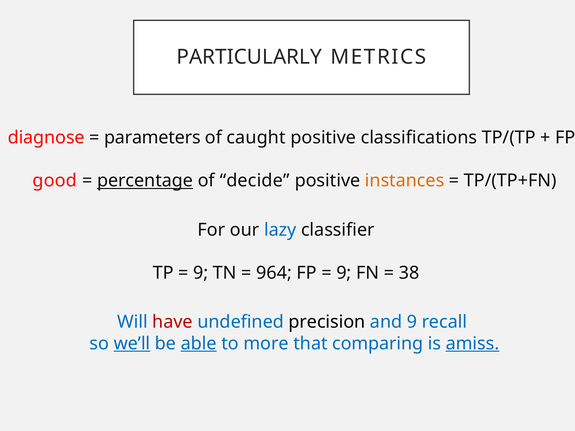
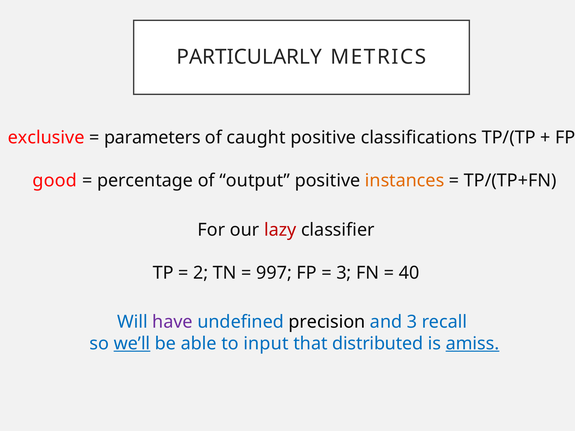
diagnose: diagnose -> exclusive (46, 138)
percentage underline: present -> none (145, 181)
decide: decide -> output (255, 181)
lazy colour: blue -> red (280, 230)
9: 9 -> 2 (201, 273)
964: 964 -> 997 (274, 273)
9: 9 -> 3 (344, 273)
38: 38 -> 40 (409, 273)
have colour: red -> purple (173, 322)
and 9: 9 -> 3 (412, 322)
able underline: present -> none (199, 344)
more: more -> input (266, 344)
comparing: comparing -> distributed (378, 344)
